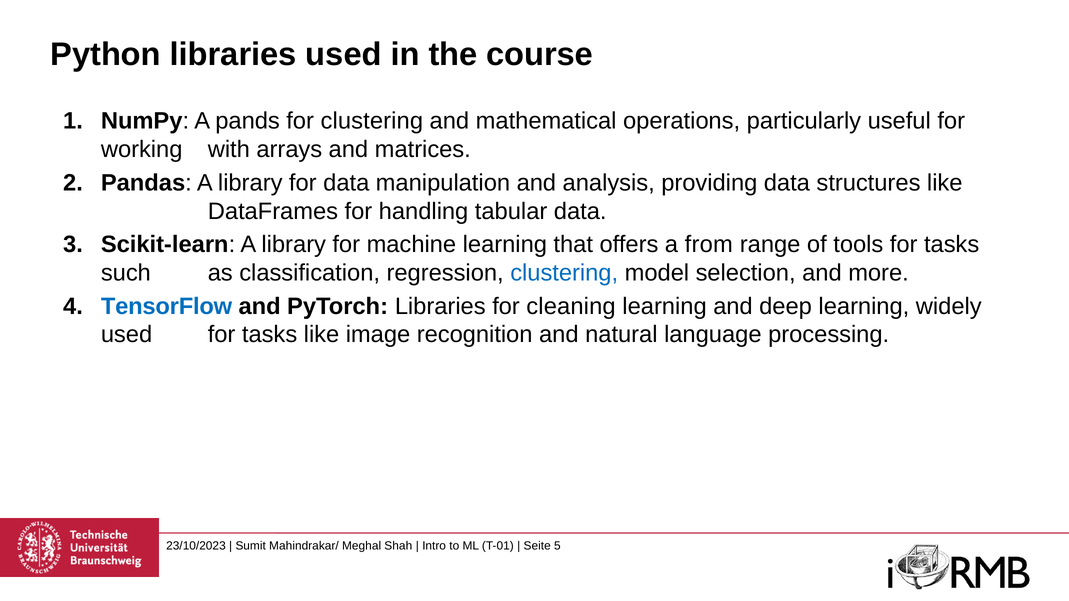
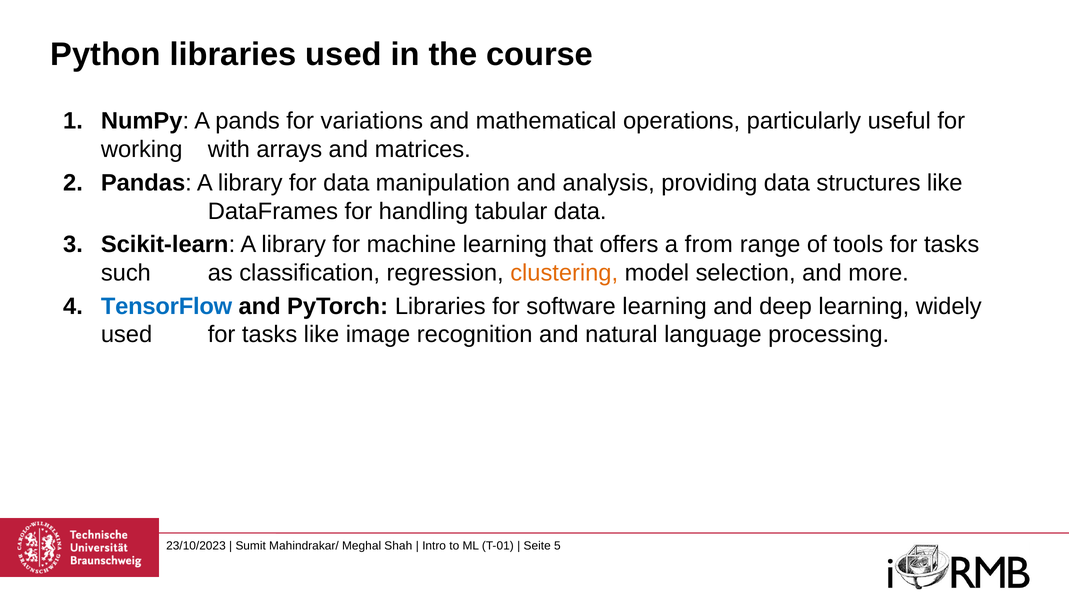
for clustering: clustering -> variations (372, 121)
clustering colour: blue -> orange (564, 273)
cleaning: cleaning -> software (571, 306)
